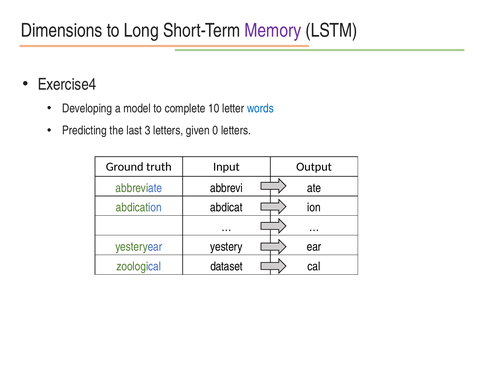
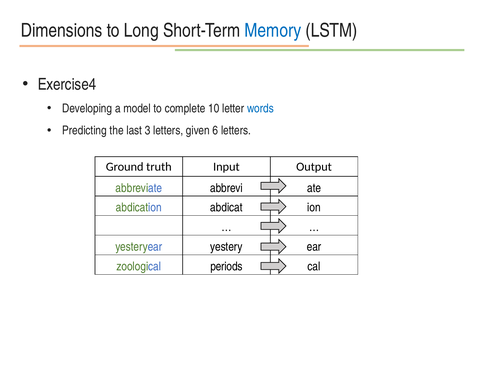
Memory colour: purple -> blue (273, 30)
0: 0 -> 6 (215, 131)
dataset: dataset -> periods (226, 267)
